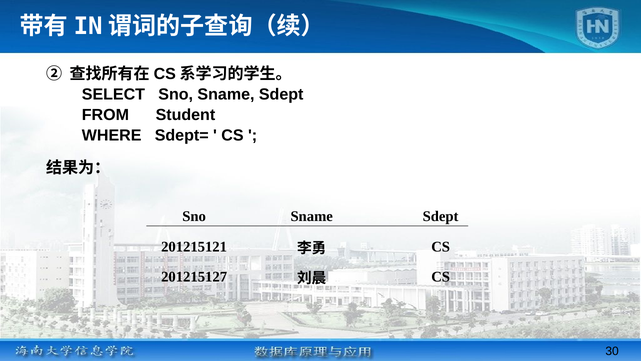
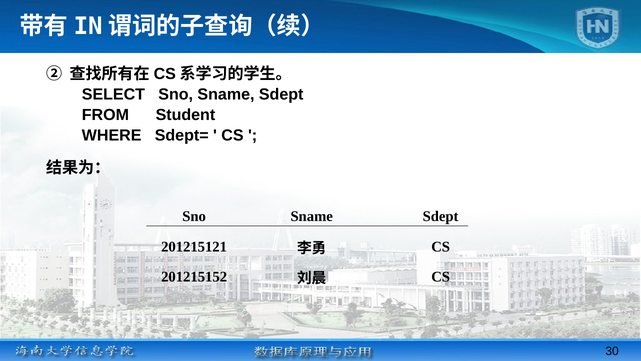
201215127: 201215127 -> 201215152 (194, 277)
